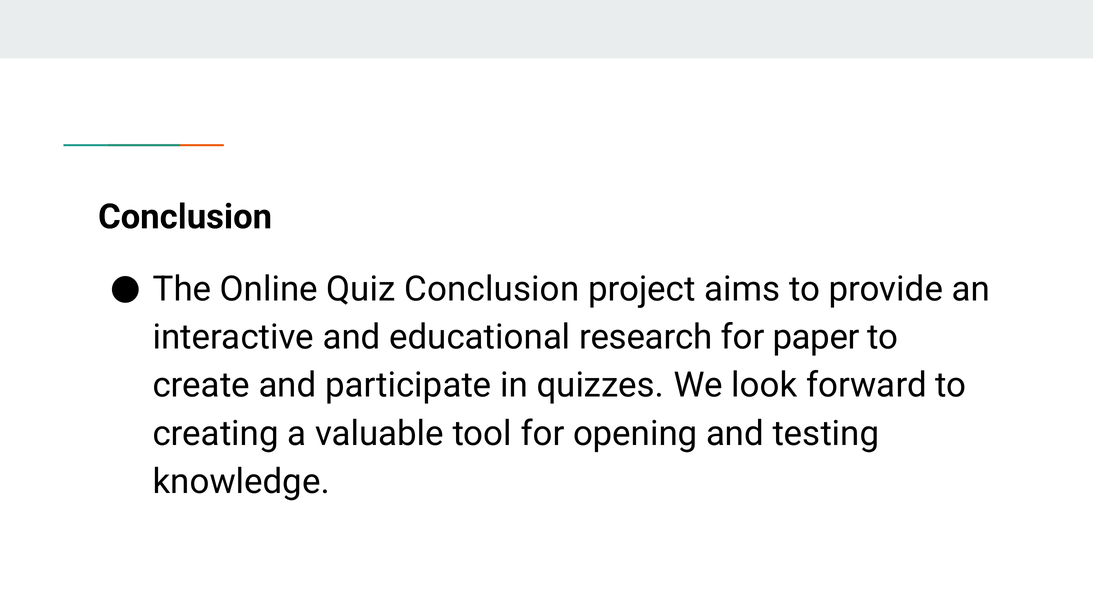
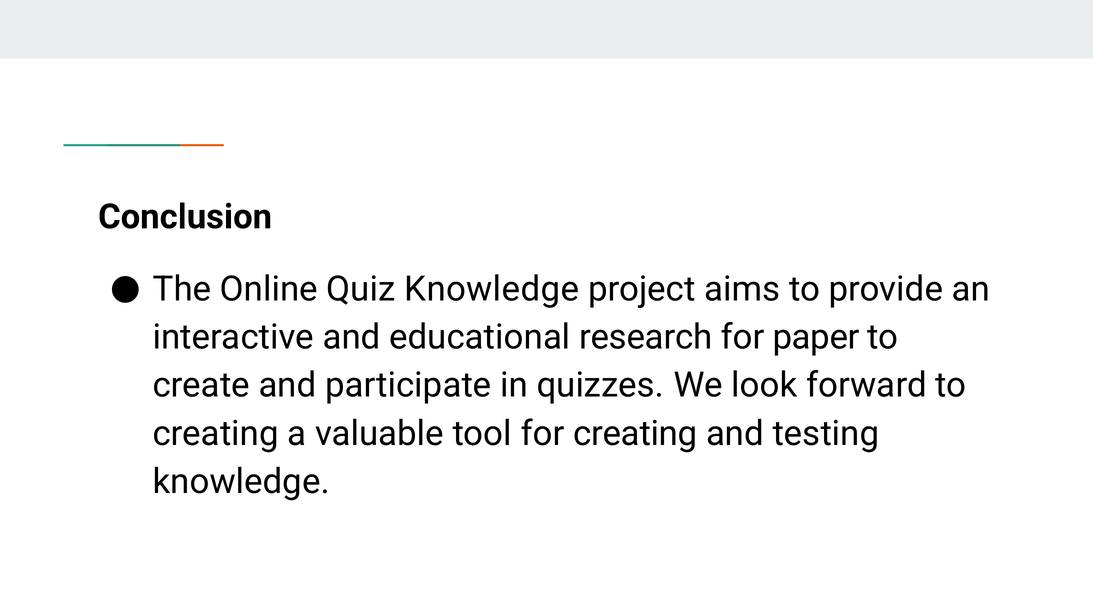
Quiz Conclusion: Conclusion -> Knowledge (492, 289)
for opening: opening -> creating (635, 433)
